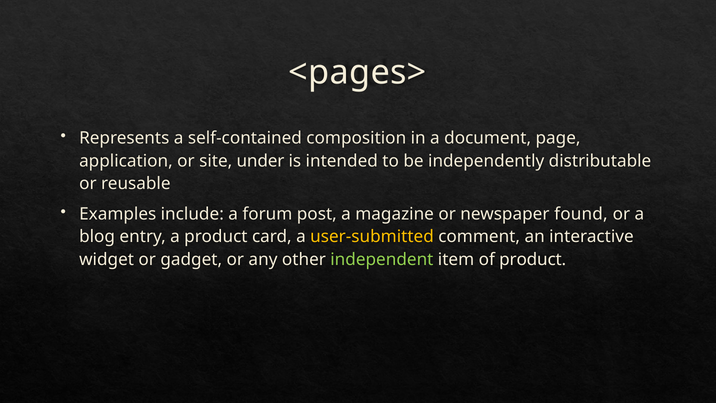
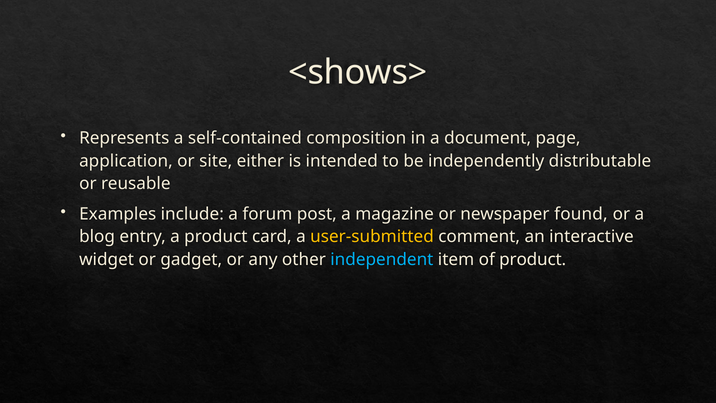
<pages>: <pages> -> <shows> (358, 73)
under: under -> either (260, 161)
independent colour: light green -> light blue (382, 259)
